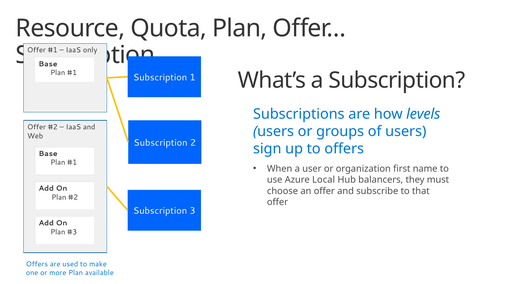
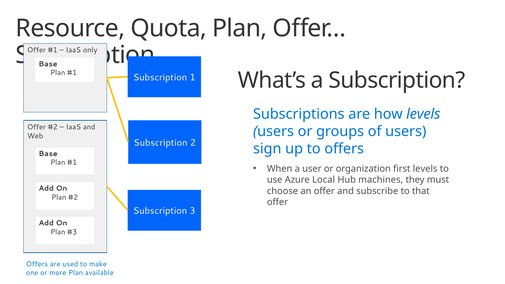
first name: name -> levels (425, 169)
balancers: balancers -> machines (381, 180)
